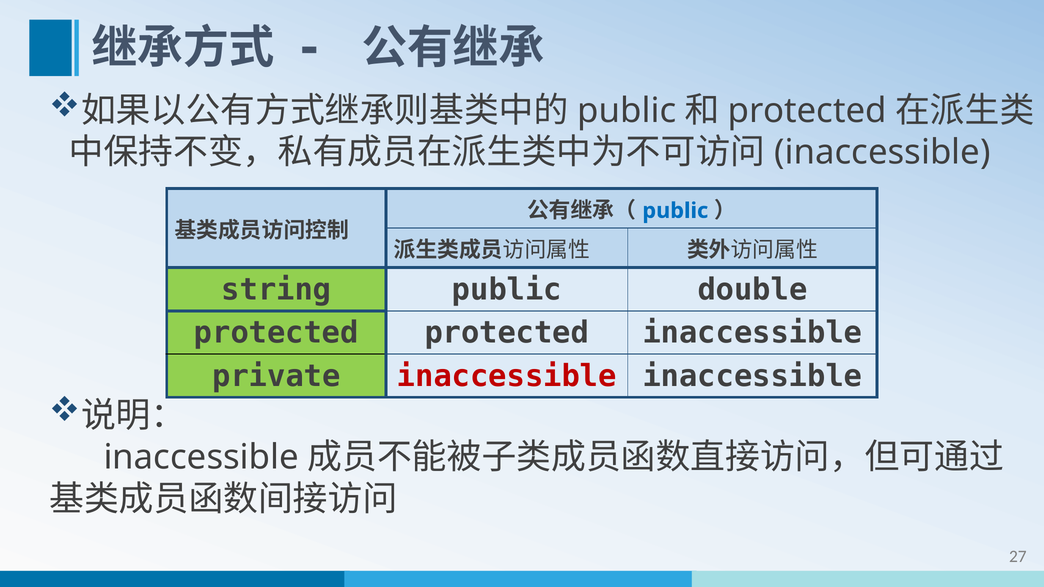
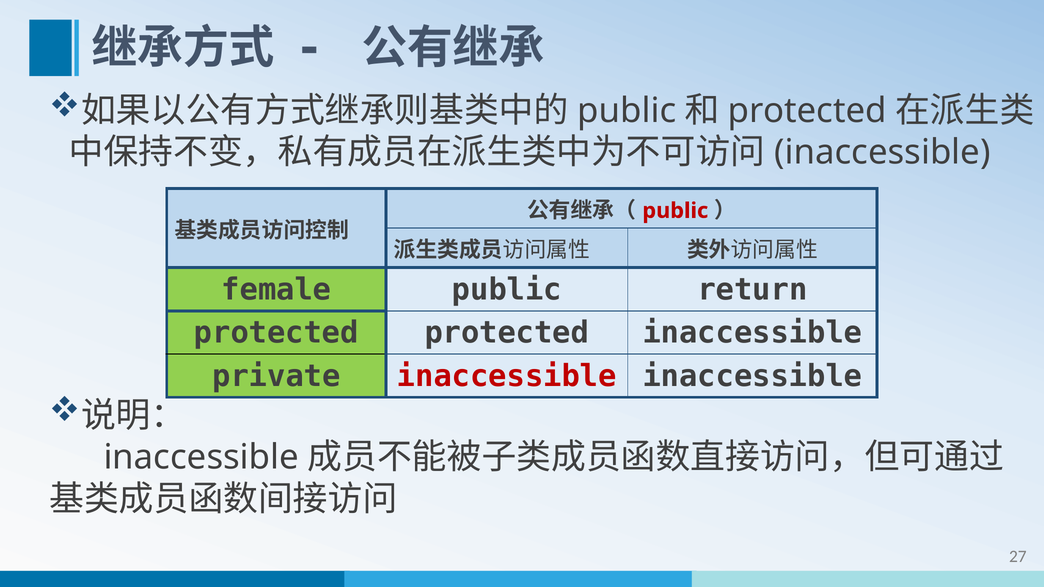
public colour: blue -> red (675, 211)
string: string -> female (276, 290)
double: double -> return (752, 290)
